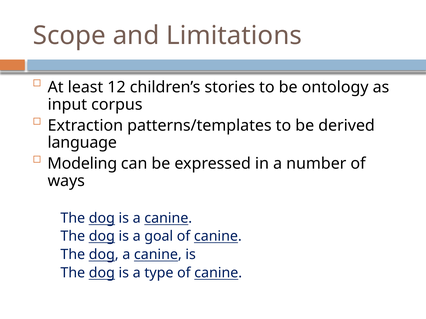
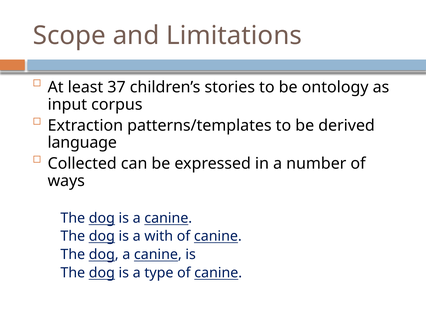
12: 12 -> 37 (117, 87)
Modeling: Modeling -> Collected (82, 164)
goal: goal -> with (159, 237)
